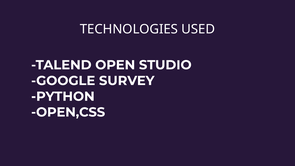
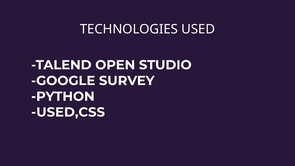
OPEN,CSS: OPEN,CSS -> USED,CSS (68, 112)
